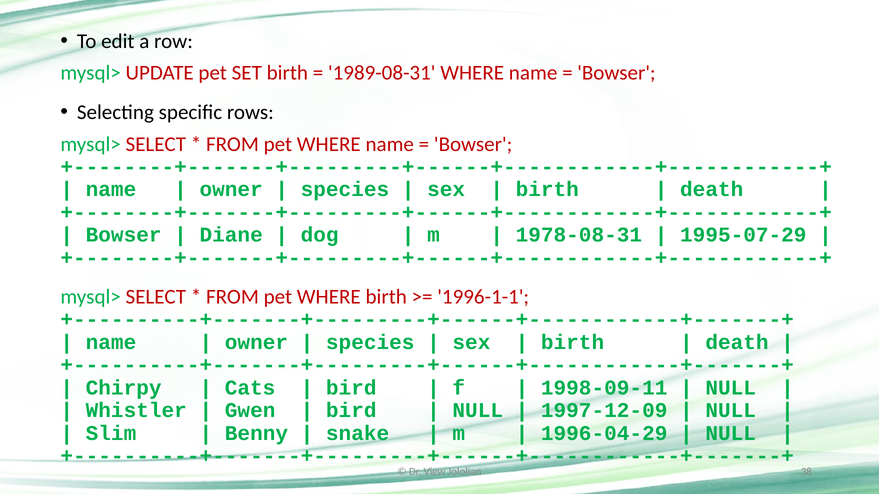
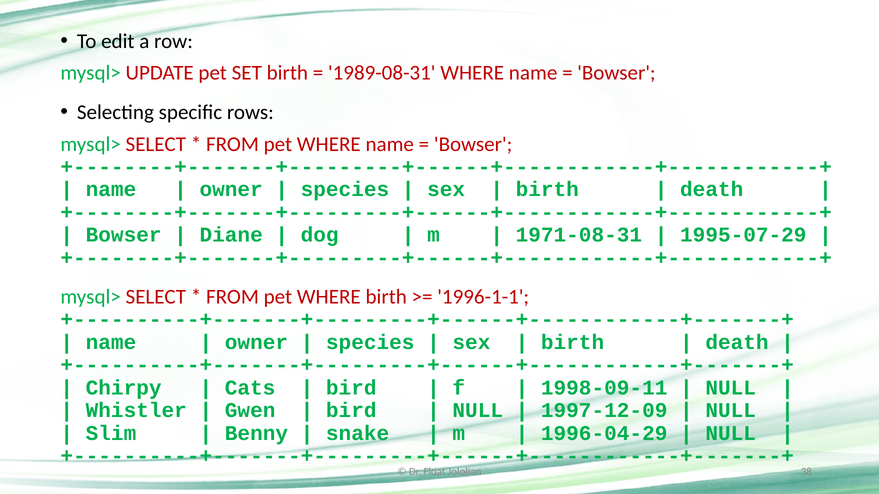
1978-08-31: 1978-08-31 -> 1971-08-31 (579, 235)
View: View -> Float (435, 472)
